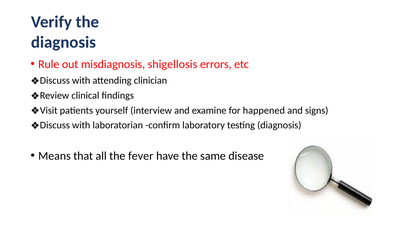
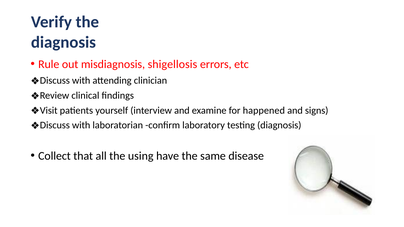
Means: Means -> Collect (54, 156)
fever: fever -> using (141, 156)
